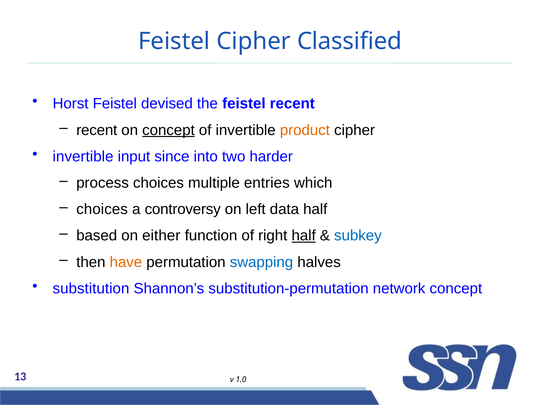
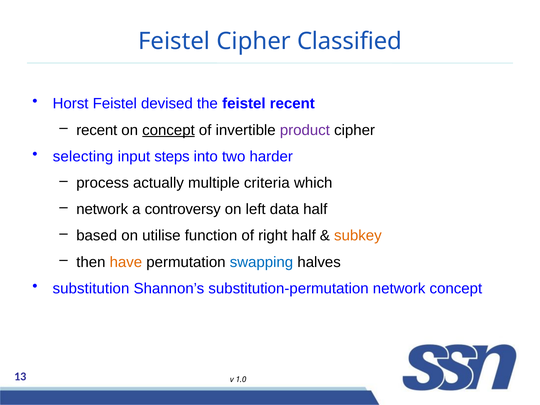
product colour: orange -> purple (305, 130)
invertible: invertible -> selecting (83, 156)
since: since -> steps (172, 156)
process choices: choices -> actually (158, 183)
entries: entries -> criteria (267, 183)
choices: choices -> network (102, 209)
either: either -> utilise (161, 236)
half underline: present -> none (304, 236)
subkey colour: blue -> orange (358, 236)
